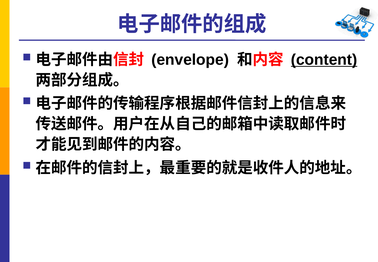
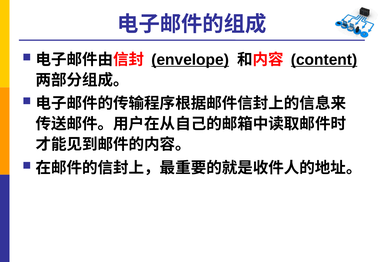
envelope underline: none -> present (190, 60)
